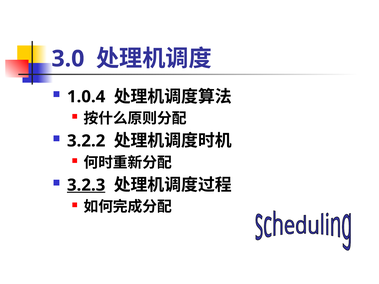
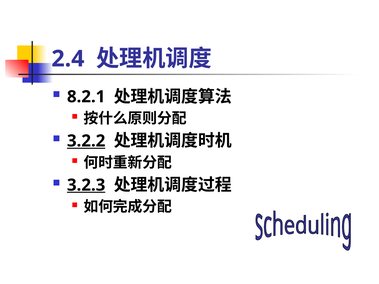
3.0: 3.0 -> 2.4 (68, 59)
1.0.4: 1.0.4 -> 8.2.1 (86, 97)
3.2.2 underline: none -> present (86, 141)
